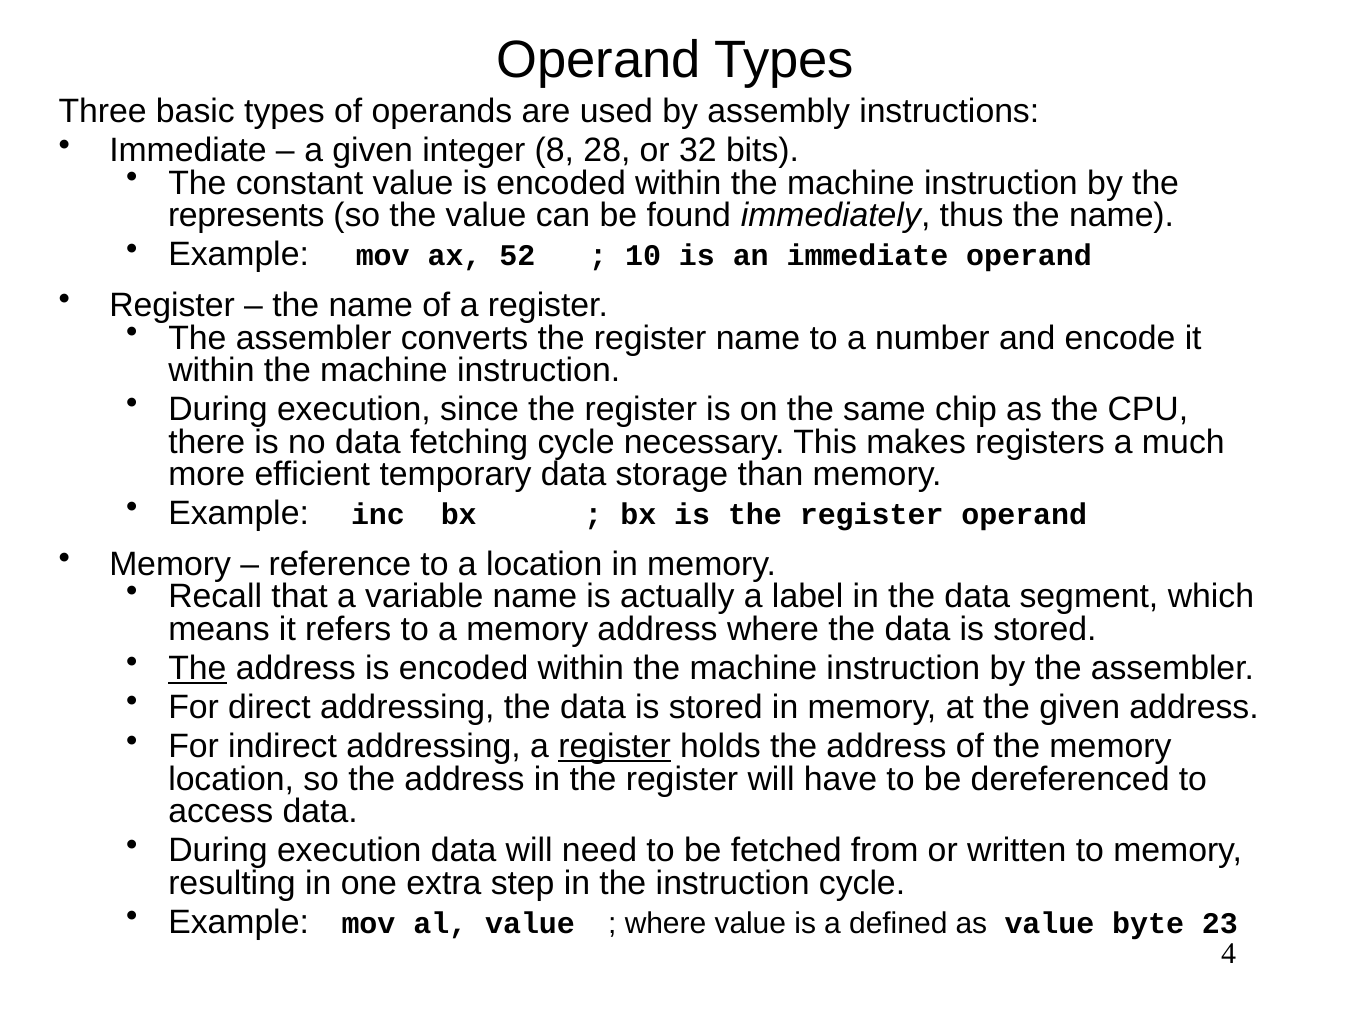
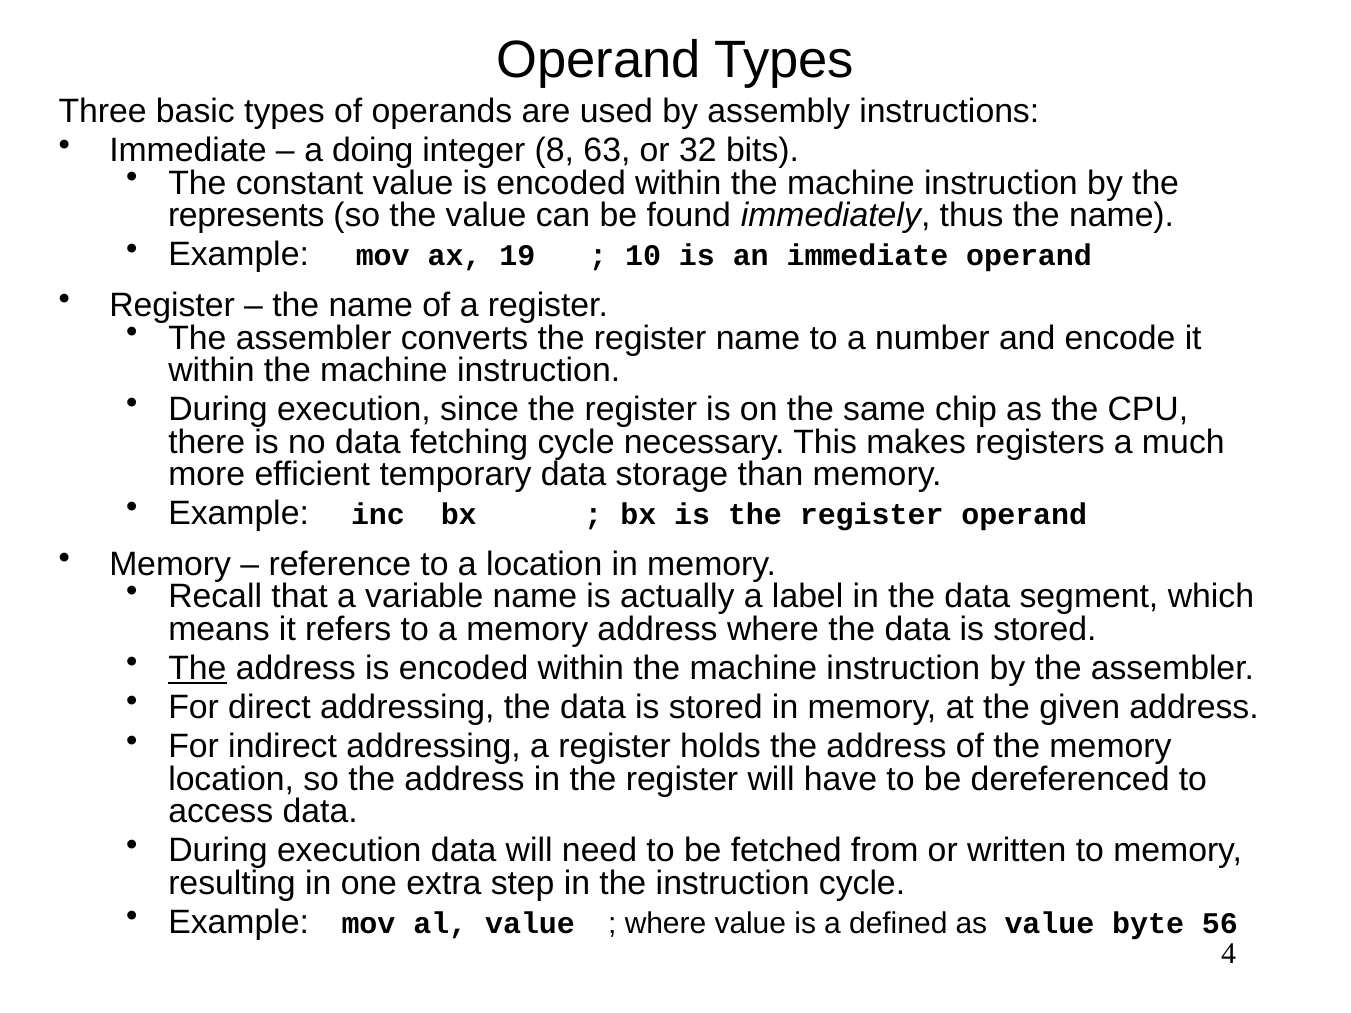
a given: given -> doing (373, 151)
28: 28 -> 63 (607, 151)
52: 52 -> 19 (517, 256)
register underline: present -> none (615, 747)
23: 23 -> 56 (1220, 924)
